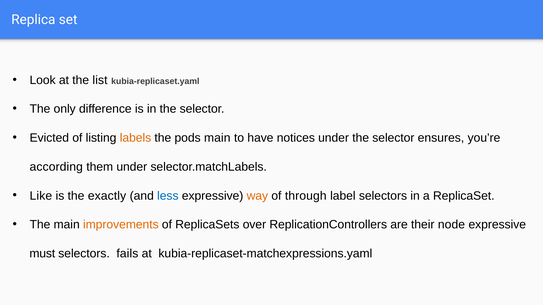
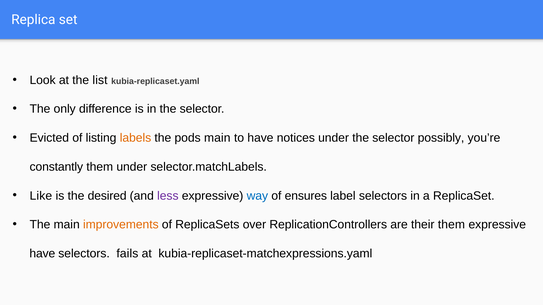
ensures: ensures -> possibly (441, 138)
according: according -> constantly (56, 167)
exactly: exactly -> desired (107, 196)
less colour: blue -> purple (168, 196)
way colour: orange -> blue (257, 196)
through: through -> ensures (306, 196)
their node: node -> them (451, 225)
must: must -> have (42, 254)
